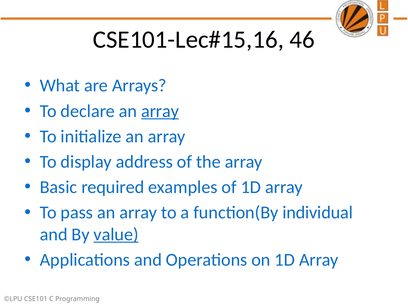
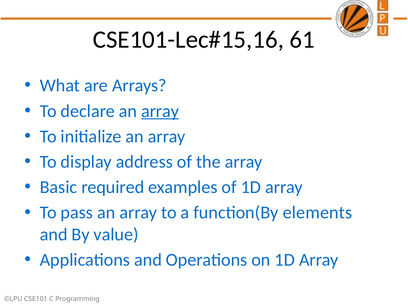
46: 46 -> 61 (302, 39)
individual: individual -> elements (317, 213)
value underline: present -> none (116, 234)
